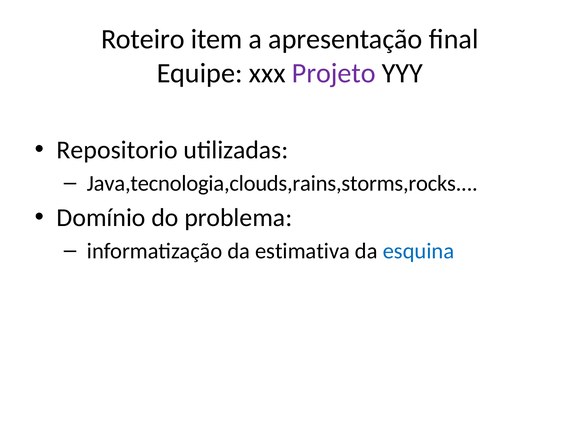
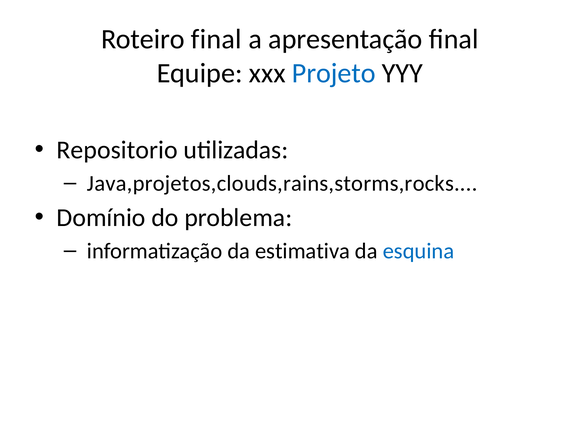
Roteiro item: item -> final (216, 39)
Projeto colour: purple -> blue (334, 73)
Java,tecnologia,clouds,rains,storms,rocks: Java,tecnologia,clouds,rains,storms,rocks -> Java,projetos,clouds,rains,storms,rocks (282, 183)
